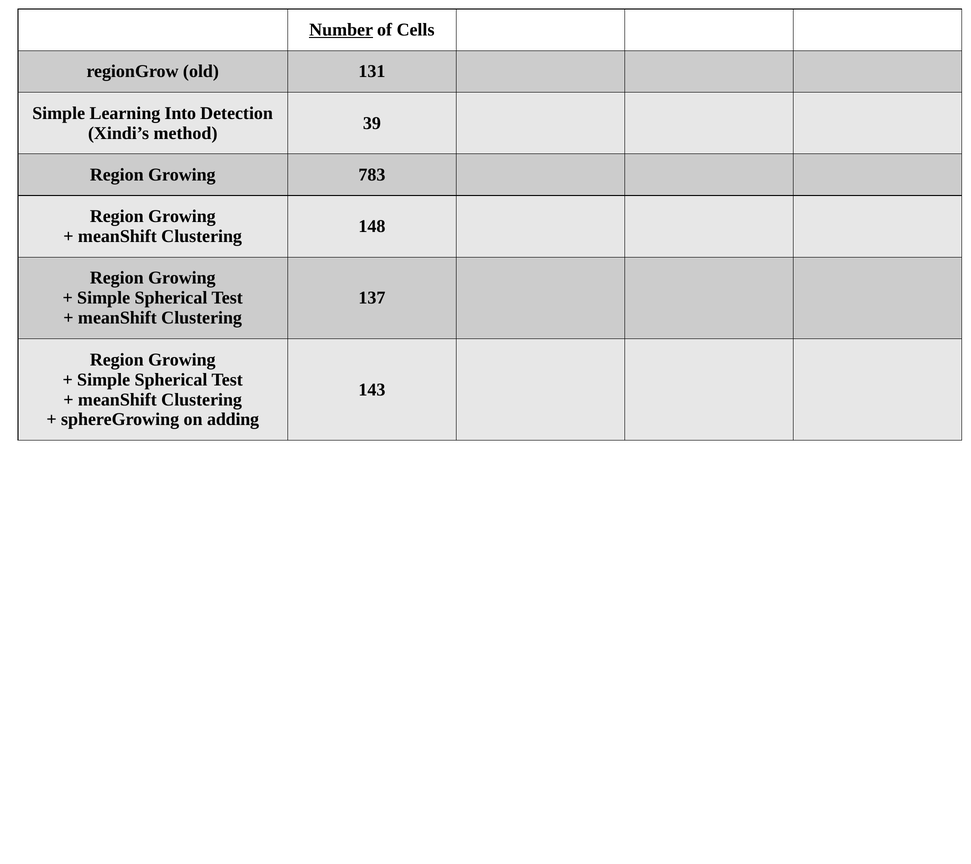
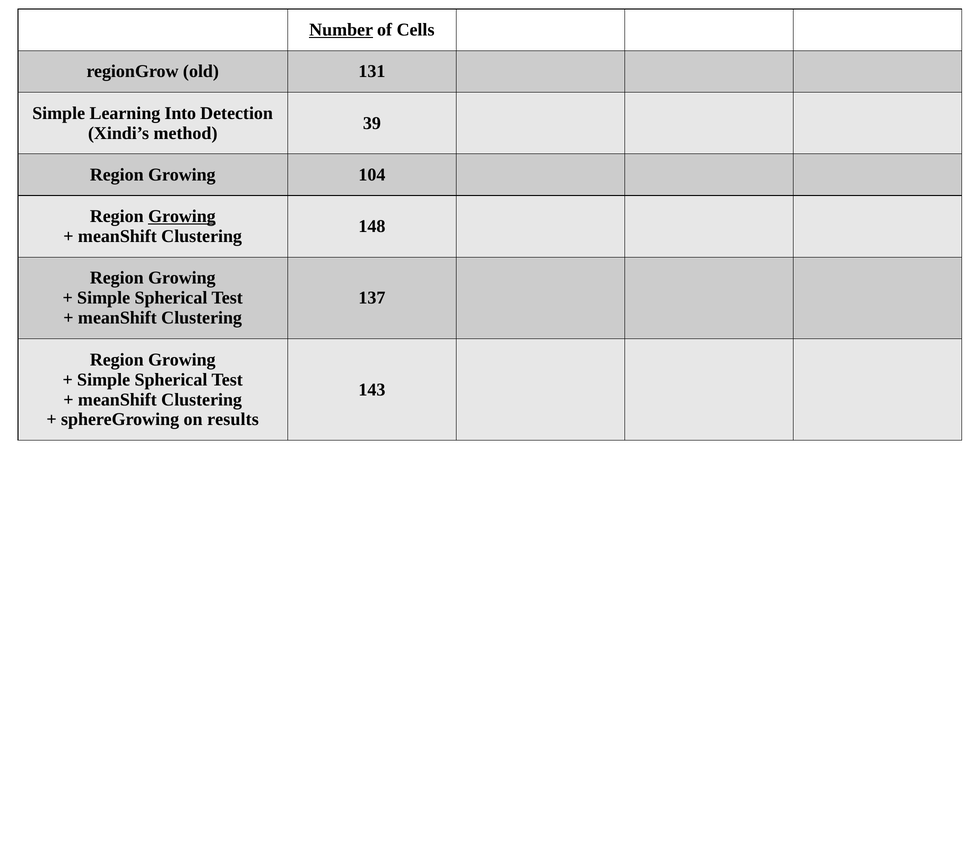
783: 783 -> 104 (372, 175)
Growing underline: none -> present (182, 216)
adding: adding -> results (233, 419)
